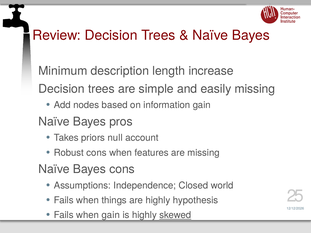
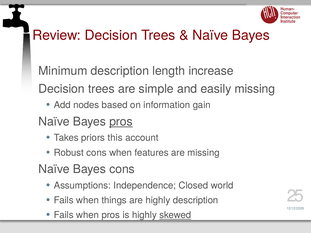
pros underline: none -> present (121, 122)
null: null -> this (115, 138)
highly hypothesis: hypothesis -> description (196, 200)
when gain: gain -> pros (111, 215)
